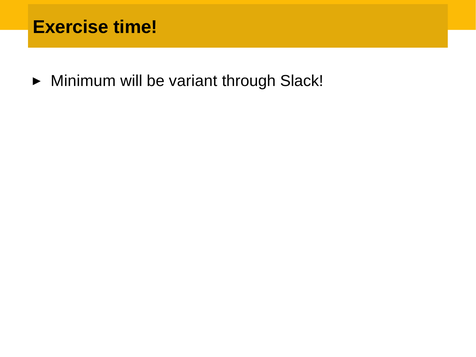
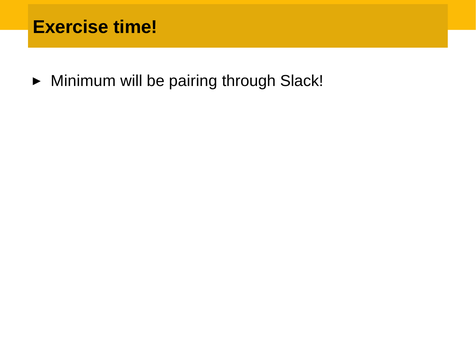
variant: variant -> pairing (193, 81)
